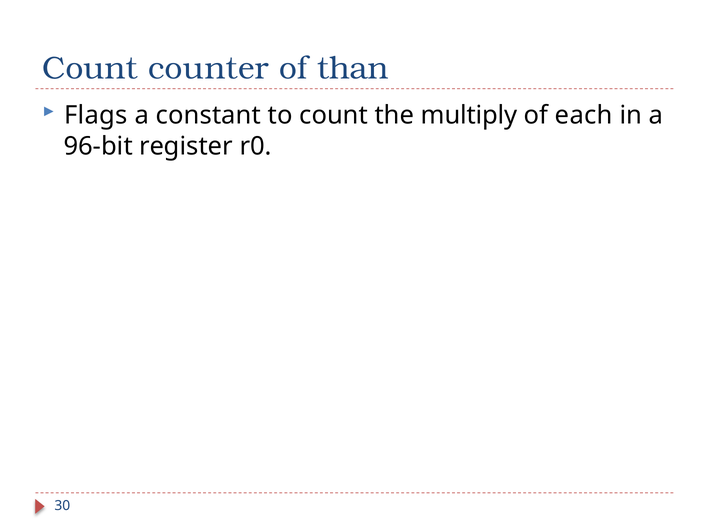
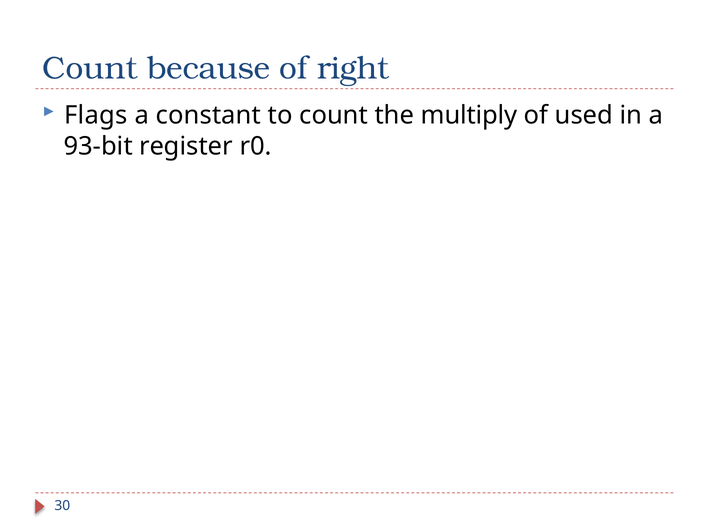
counter: counter -> because (209, 68)
than: than -> right (353, 68)
each: each -> used (584, 115)
96-bit: 96-bit -> 93-bit (98, 146)
